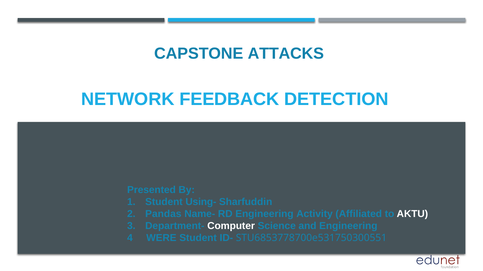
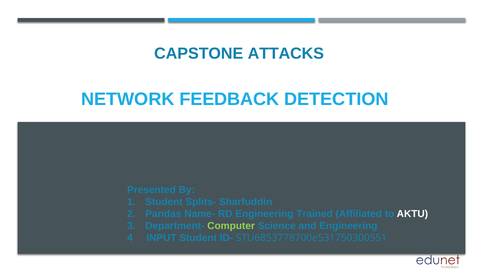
Using-: Using- -> Splits- (201, 202)
Activity: Activity -> Trained (315, 214)
Computer colour: white -> light green (231, 226)
WERE: WERE -> INPUT (161, 239)
